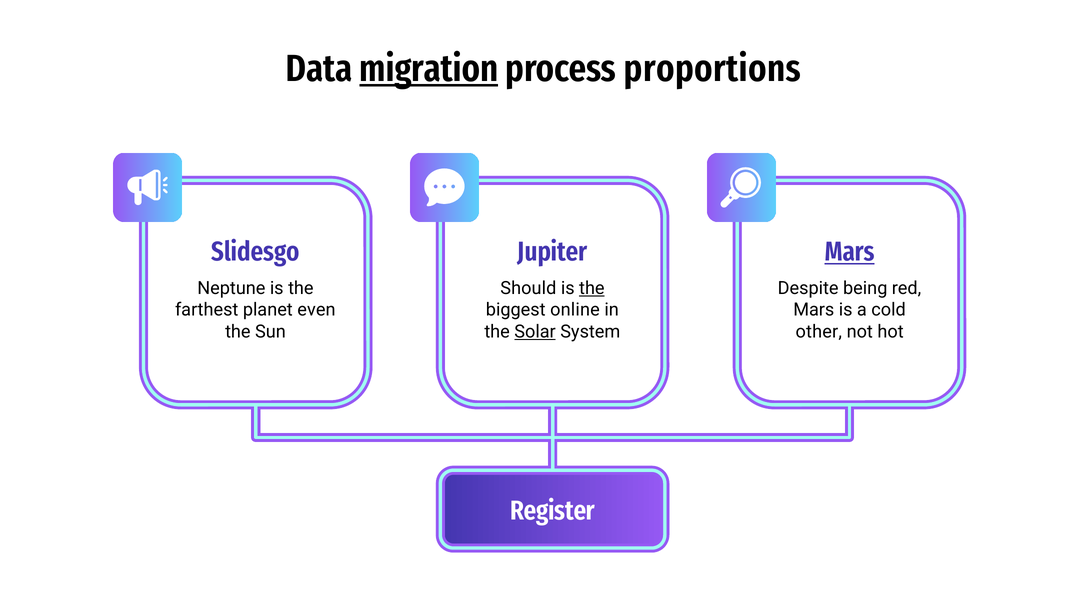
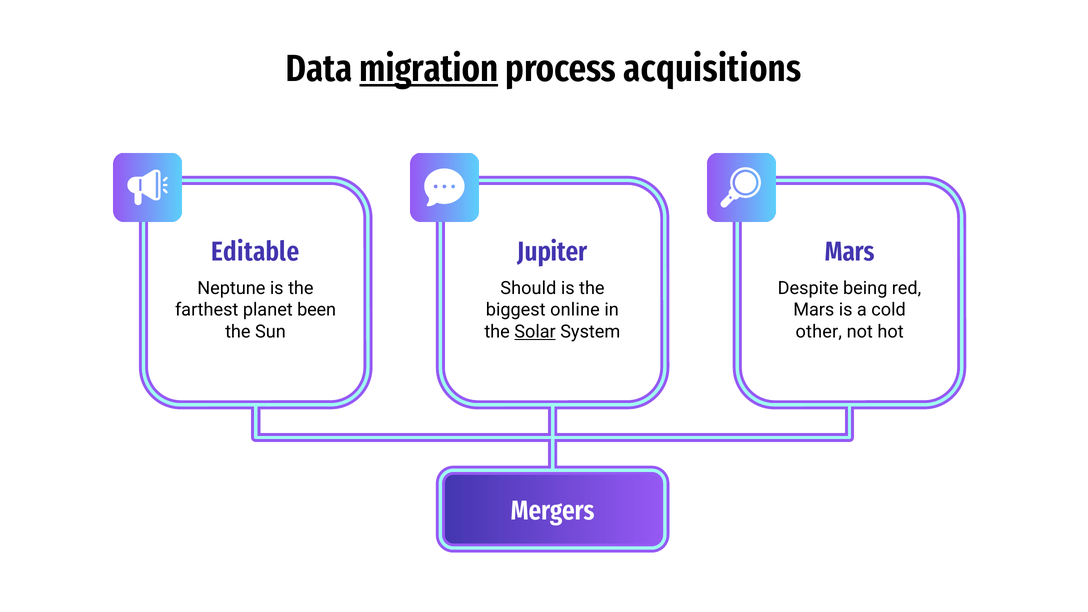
proportions: proportions -> acquisitions (712, 69)
Slidesgo: Slidesgo -> Editable (255, 252)
Mars underline: present -> none (850, 252)
the underline: present -> none (592, 288)
even: even -> been (317, 310)
Register: Register -> Mergers (553, 511)
